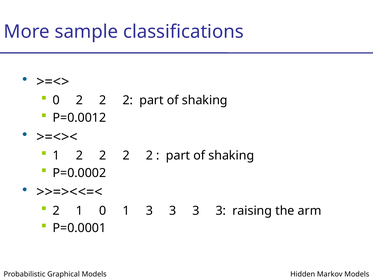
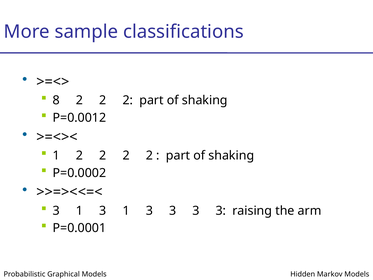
0: 0 -> 8 (56, 100)
2: 2 -> 3 (56, 210)
0: 0 -> 3 (103, 210)
